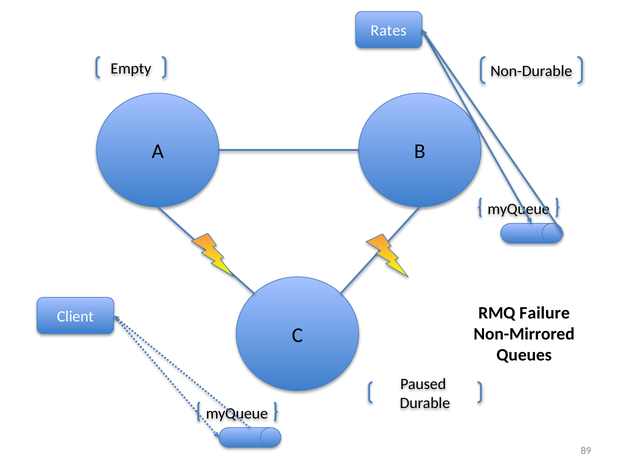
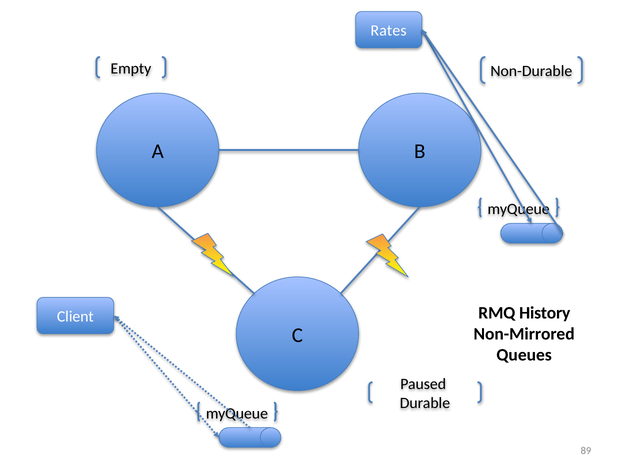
Failure: Failure -> History (545, 313)
